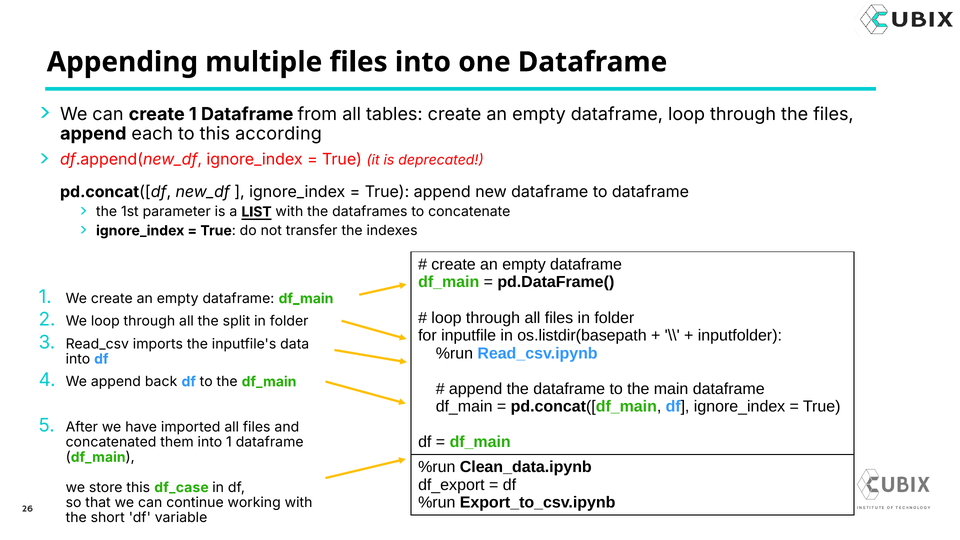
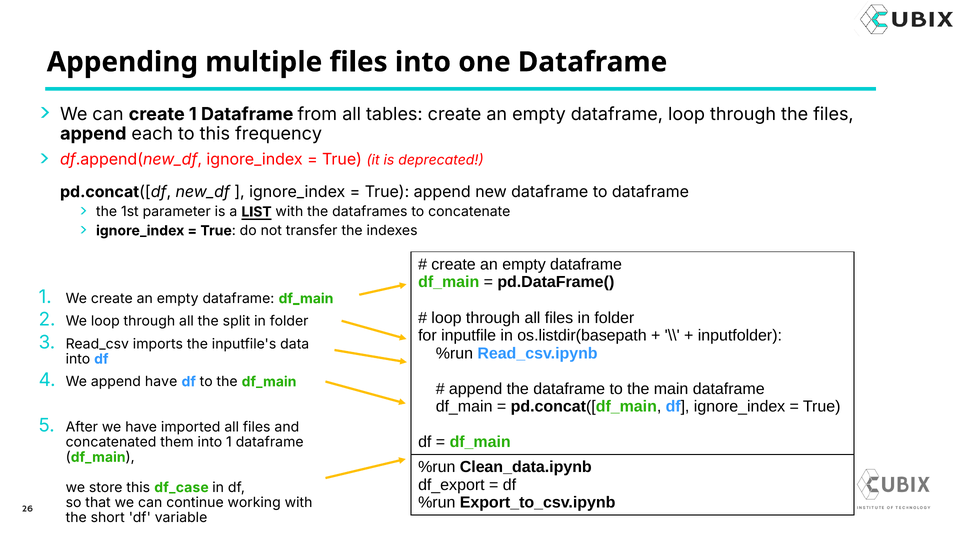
according: according -> frequency (279, 134)
append back: back -> have (161, 382)
